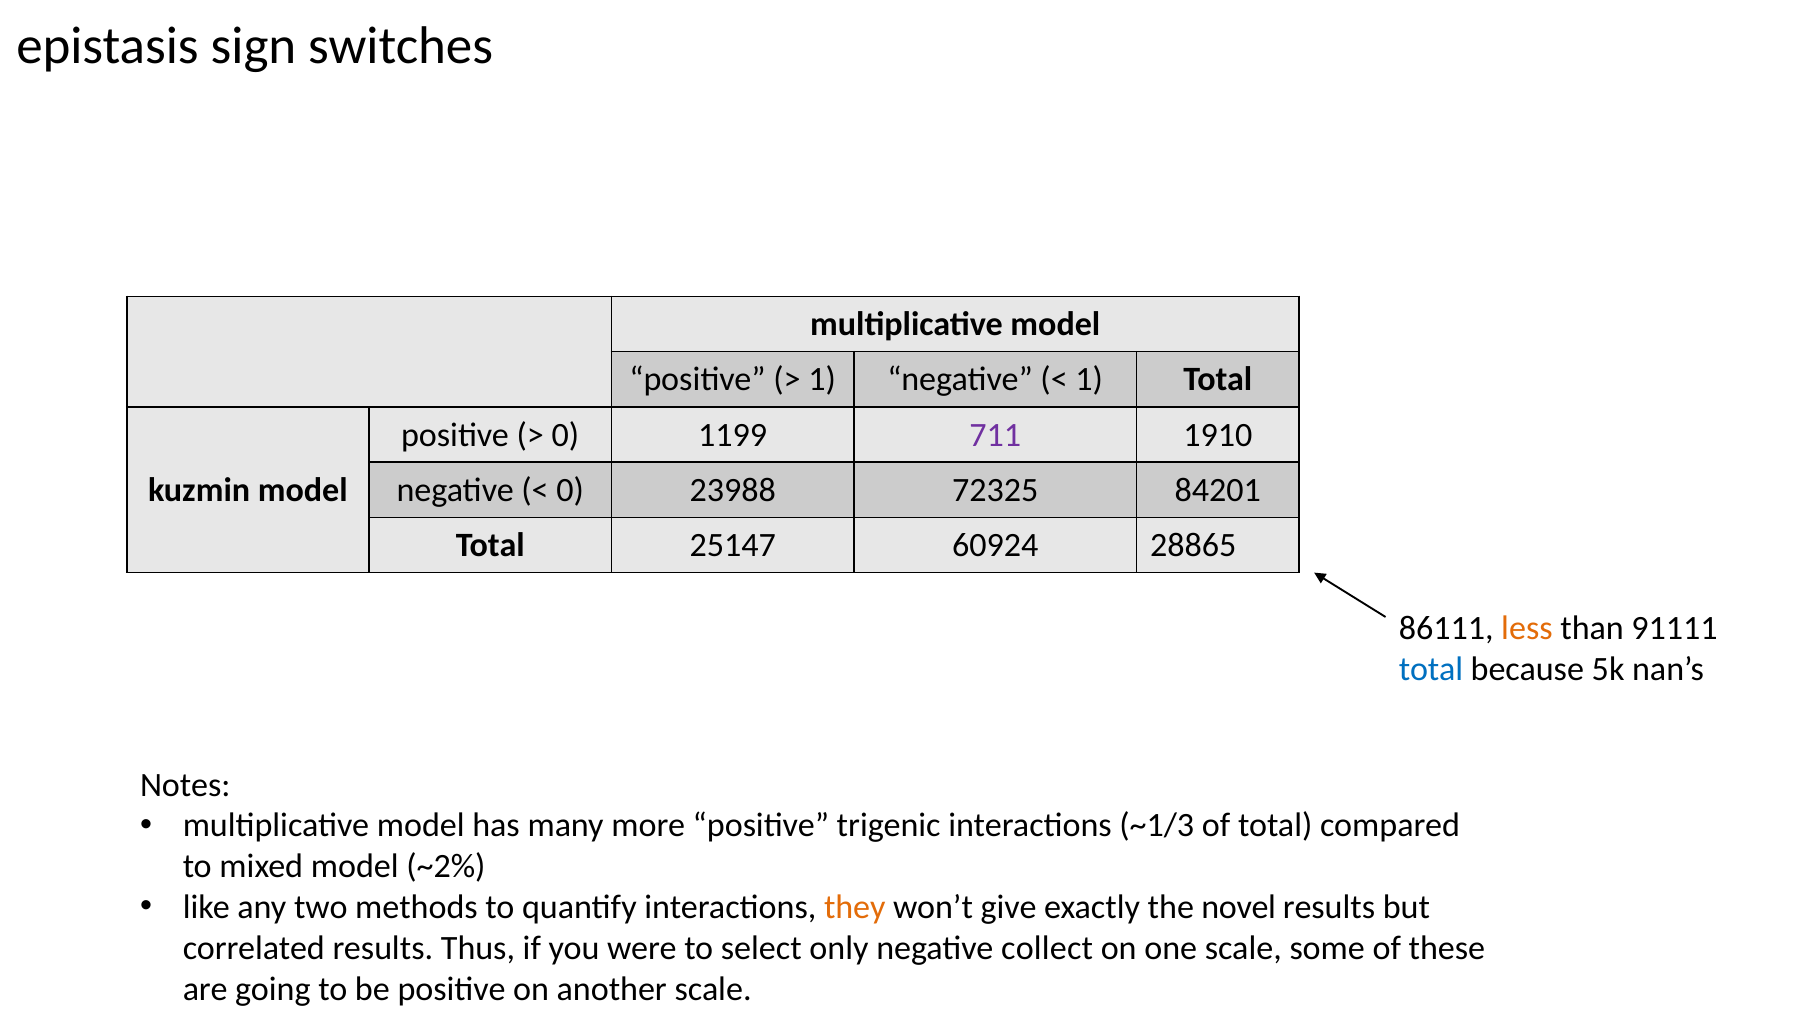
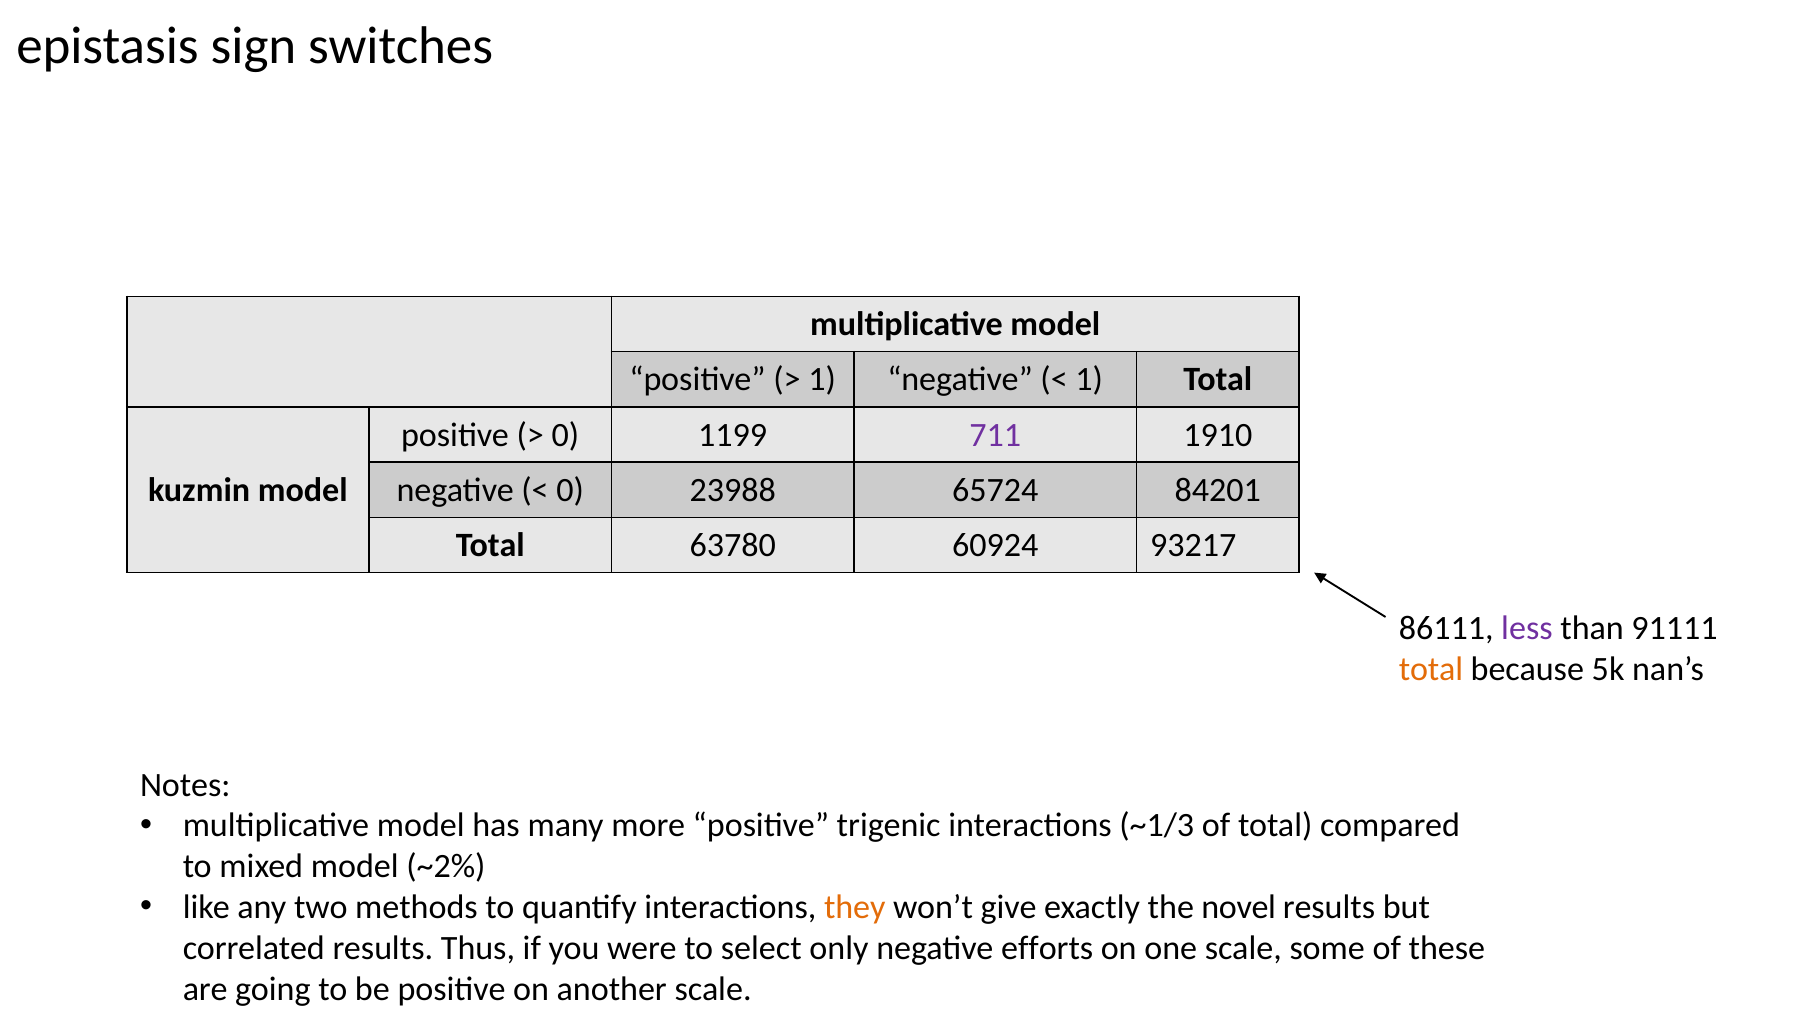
72325: 72325 -> 65724 (995, 490)
25147: 25147 -> 63780 (733, 546)
28865: 28865 -> 93217 (1193, 546)
less colour: orange -> purple (1527, 629)
total colour: blue -> orange (1431, 670)
collect: collect -> efforts (1047, 949)
